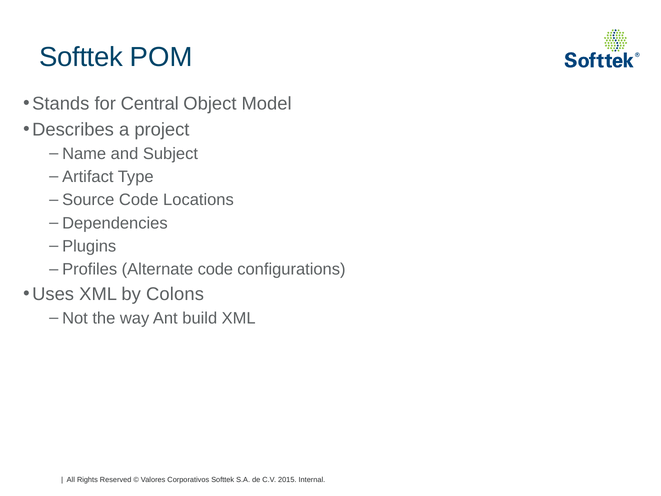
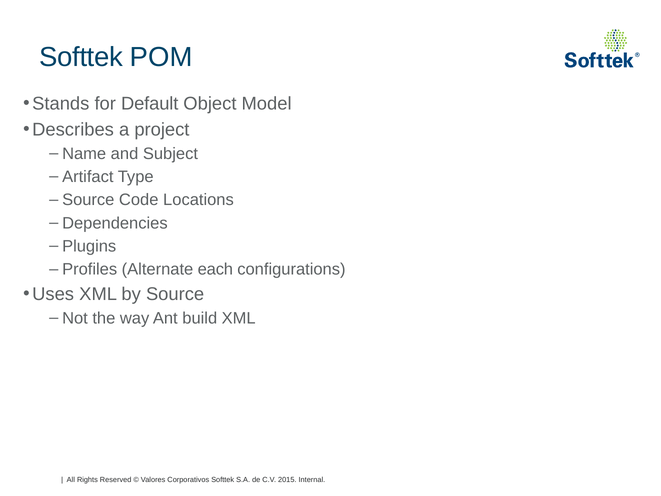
Central: Central -> Default (150, 104)
Alternate code: code -> each (215, 269)
by Colons: Colons -> Source (175, 294)
